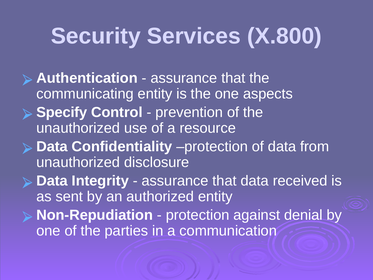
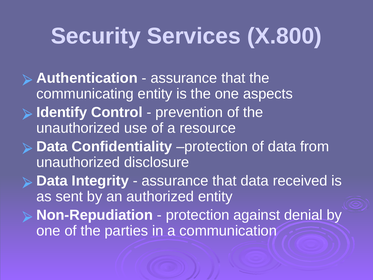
Specify: Specify -> Identify (62, 112)
